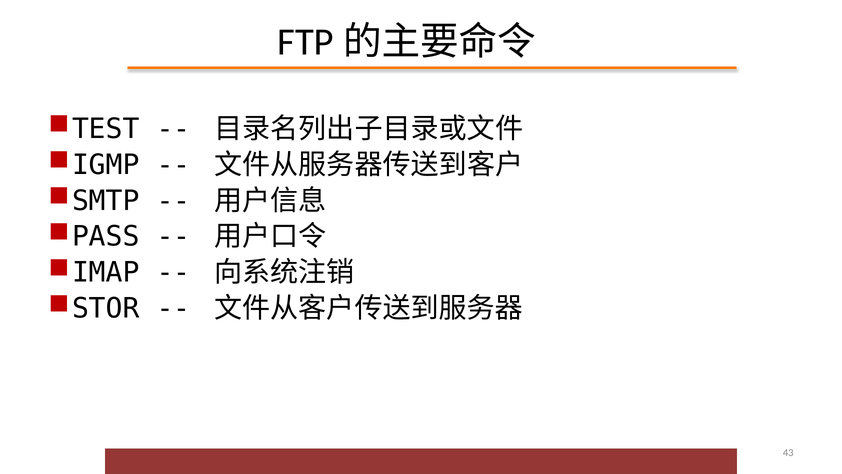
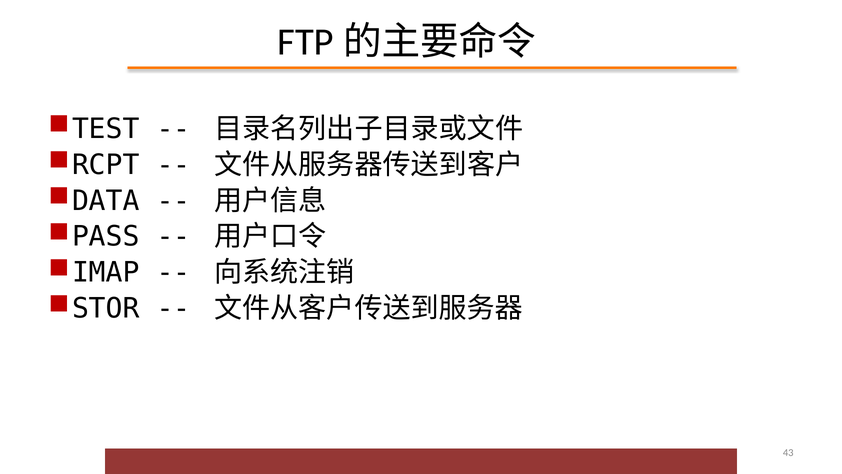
IGMP: IGMP -> RCPT (106, 165)
SMTP: SMTP -> DATA (106, 201)
